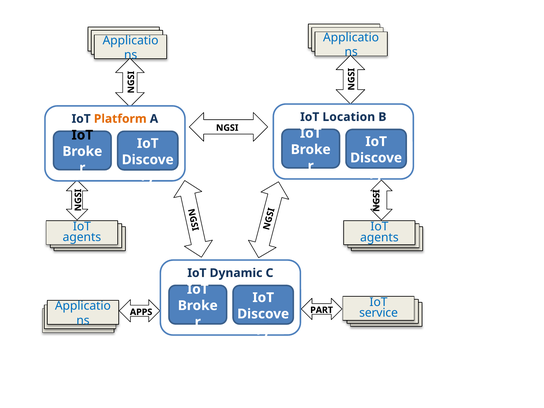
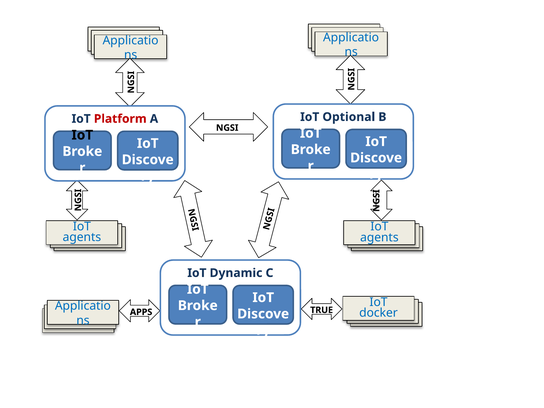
Location: Location -> Optional (349, 117)
Platform colour: orange -> red (120, 119)
PART: PART -> TRUE (322, 310)
service: service -> docker (379, 313)
